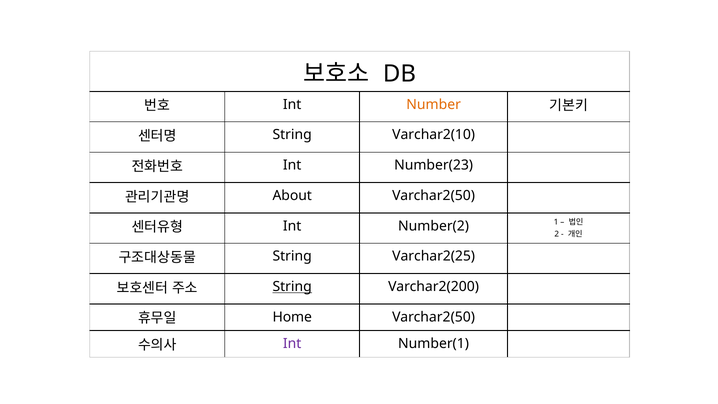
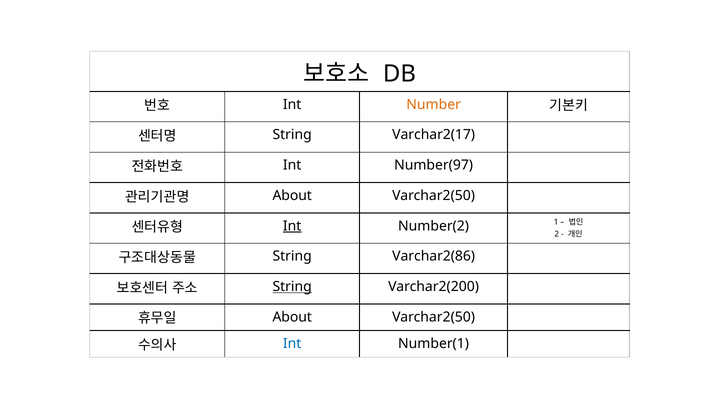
Varchar2(10: Varchar2(10 -> Varchar2(17 (434, 135)
Number(23: Number(23 -> Number(97 (434, 165)
Int underline: none -> present (292, 226)
Varchar2(25: Varchar2(25 -> Varchar2(86 (434, 256)
Home: Home -> About (292, 317)
Int colour: purple -> blue (292, 344)
